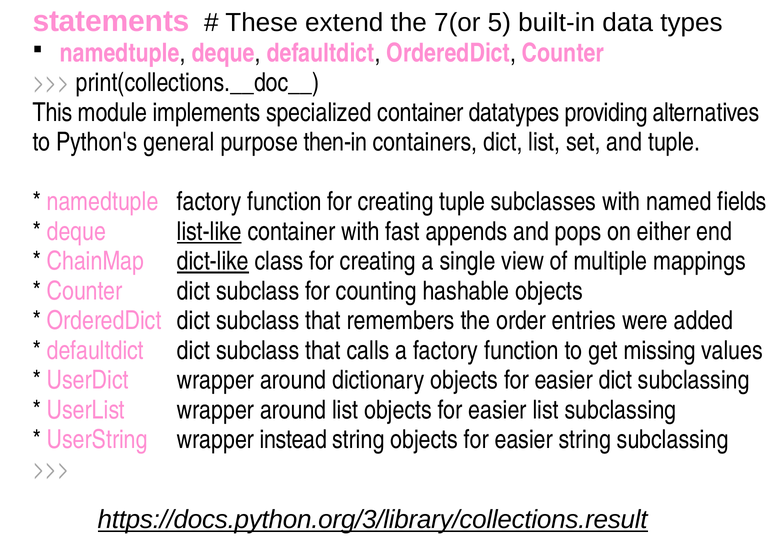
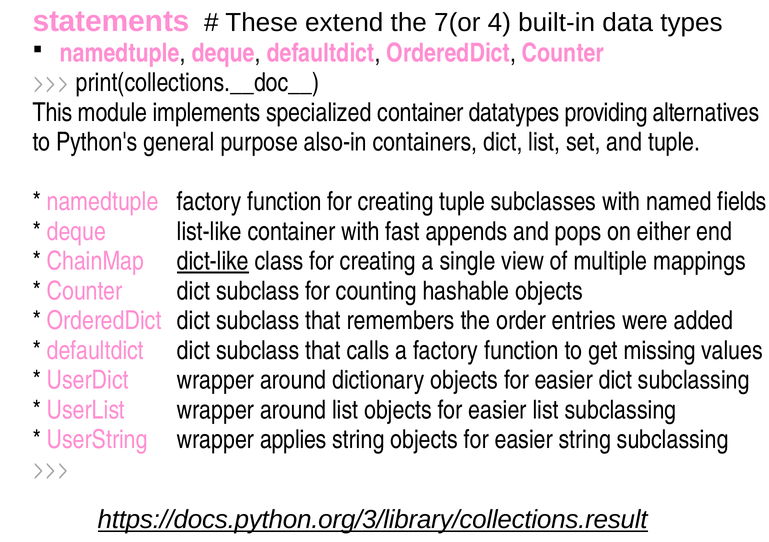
5: 5 -> 4 (499, 22)
then-in: then-in -> also-in (335, 142)
list-like underline: present -> none (209, 231)
instead: instead -> applies (293, 439)
